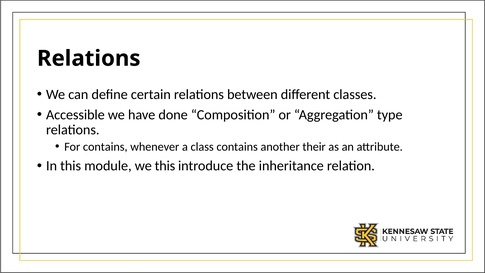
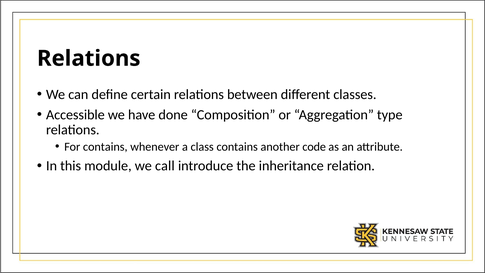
their: their -> code (314, 147)
we this: this -> call (165, 166)
